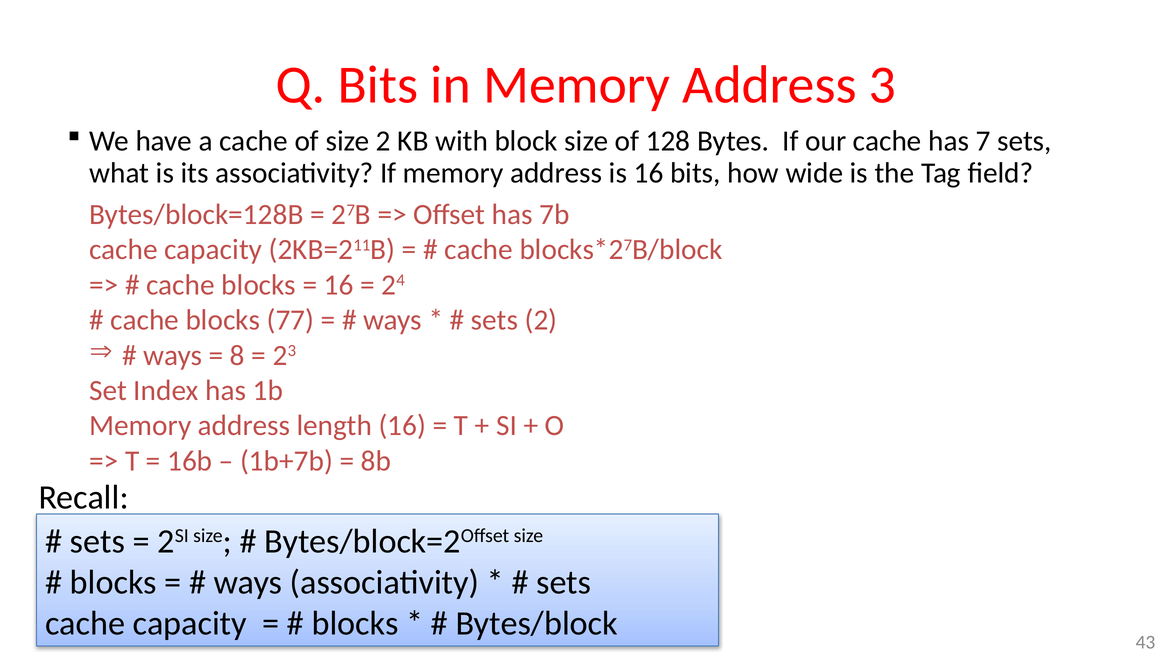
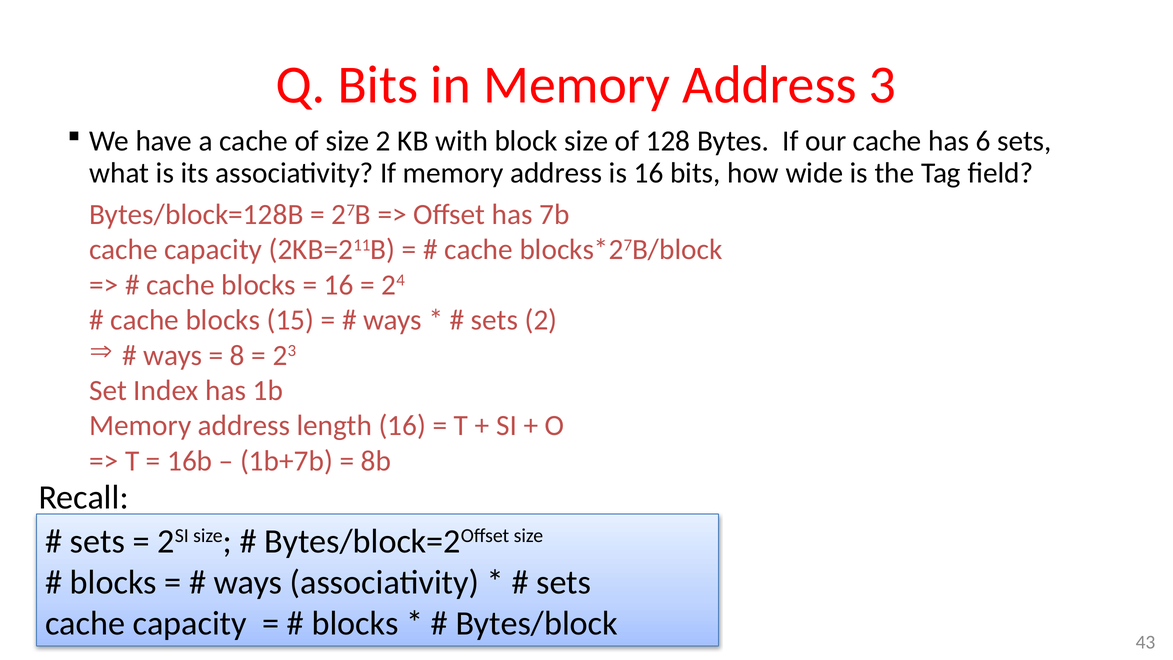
7: 7 -> 6 (983, 141)
77: 77 -> 15 (290, 320)
